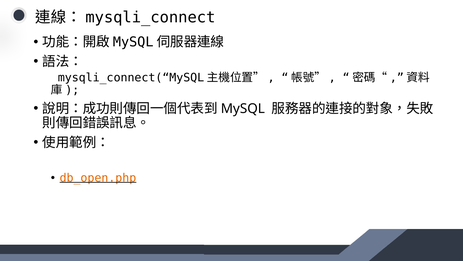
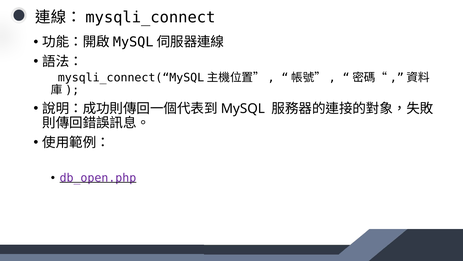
db_open.php colour: orange -> purple (98, 178)
